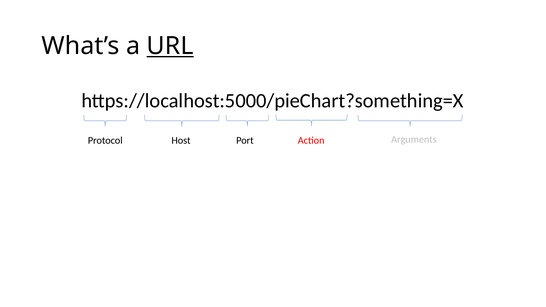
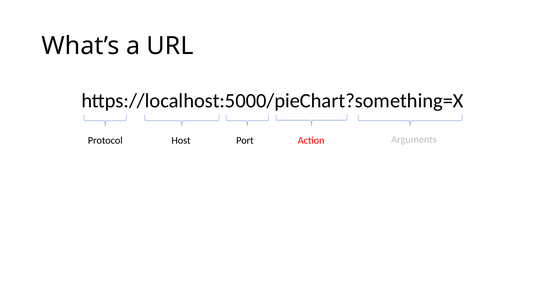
URL underline: present -> none (170, 46)
